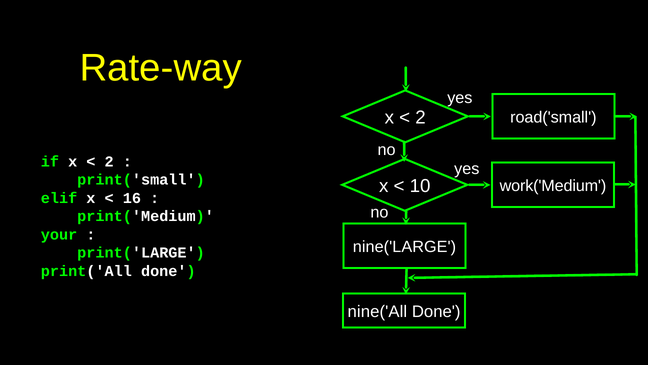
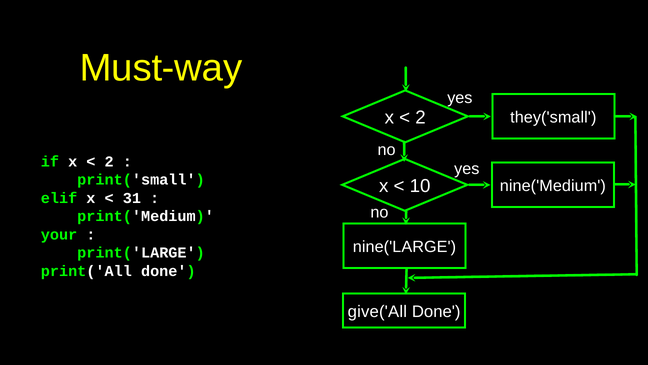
Rate-way: Rate-way -> Must-way (161, 68)
road('small: road('small -> they('small (553, 117)
work('Medium: work('Medium -> nine('Medium (553, 186)
16: 16 -> 31 (132, 198)
nine('All: nine('All -> give('All (377, 311)
